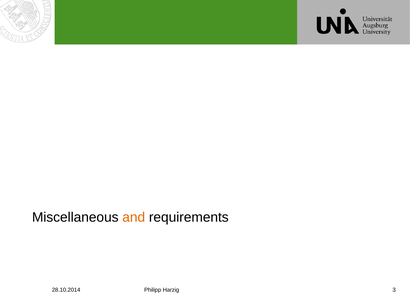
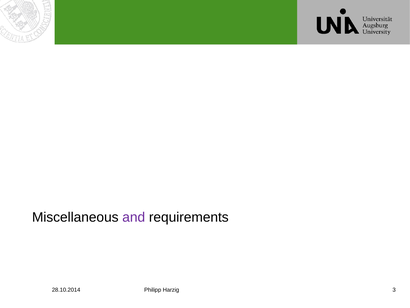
and colour: orange -> purple (134, 217)
